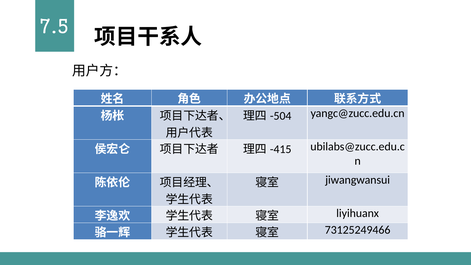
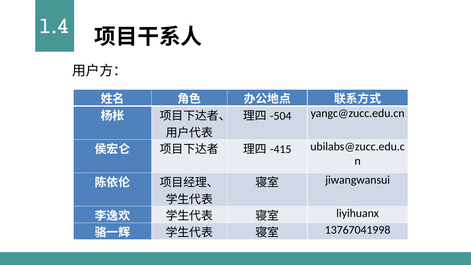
7.5: 7.5 -> 1.4 (54, 27)
73125249466: 73125249466 -> 13767041998 (358, 230)
